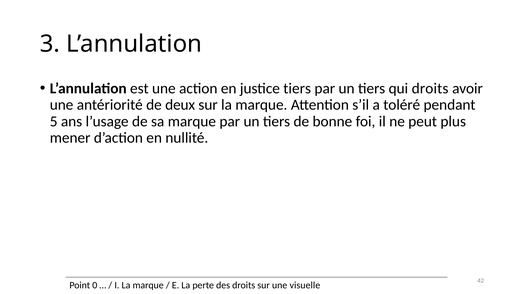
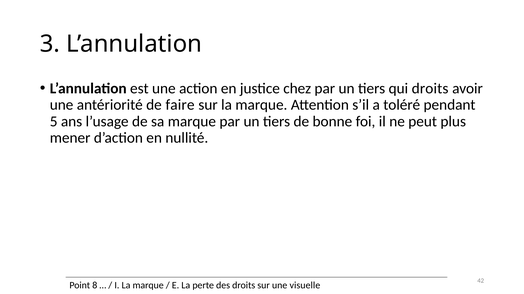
justice tiers: tiers -> chez (297, 89)
deux: deux -> faire (180, 105)
0: 0 -> 8 (95, 286)
